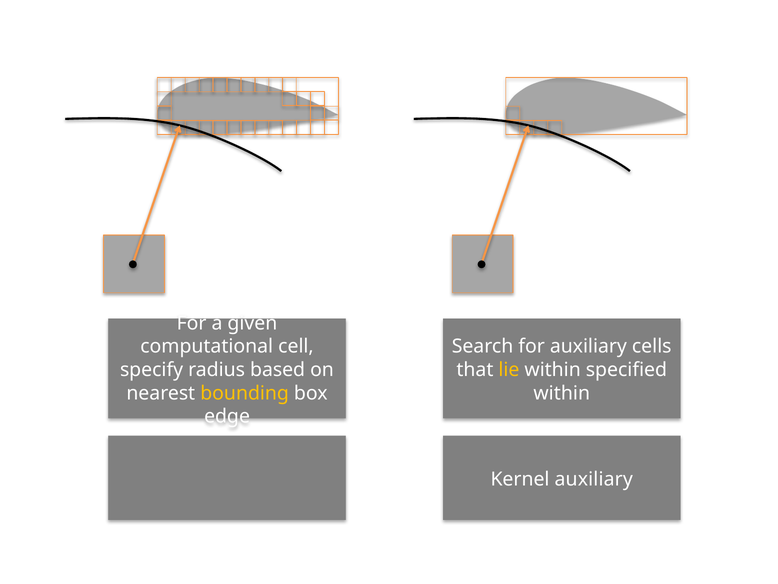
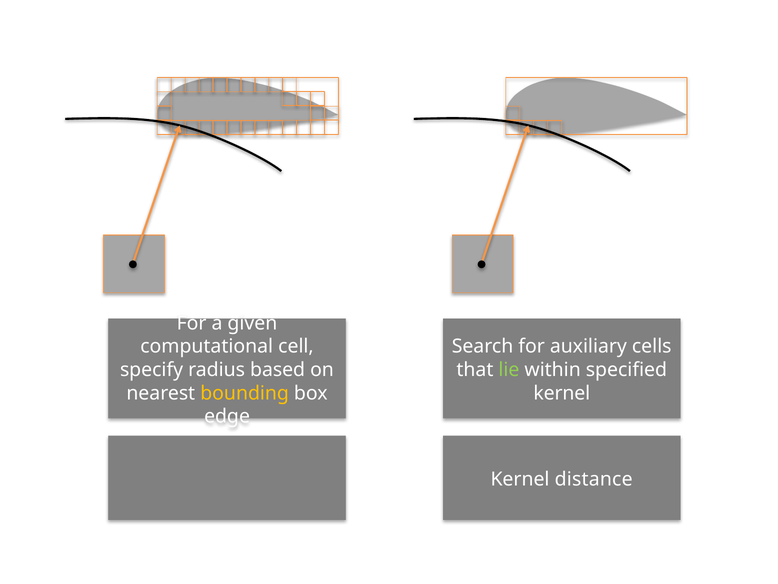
lie colour: yellow -> light green (509, 370)
within: within -> kernel (562, 393)
Kernel auxiliary: auxiliary -> distance (594, 479)
